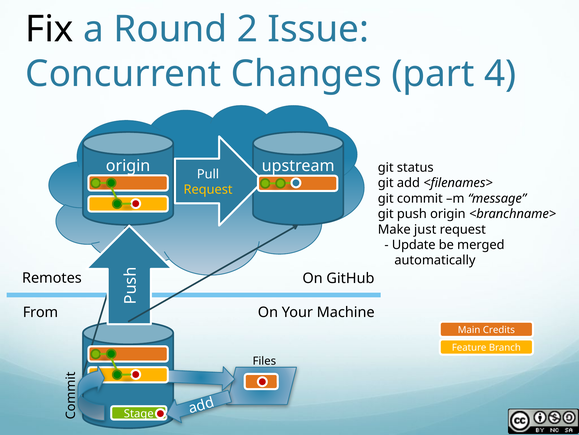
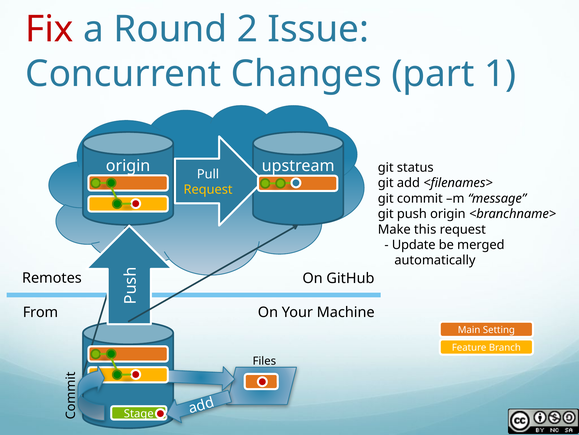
Fix colour: black -> red (49, 29)
4: 4 -> 1 (500, 74)
just: just -> this (425, 229)
Credits: Credits -> Setting (499, 329)
